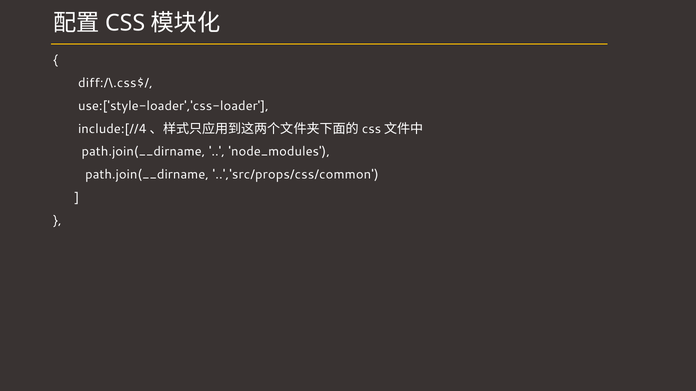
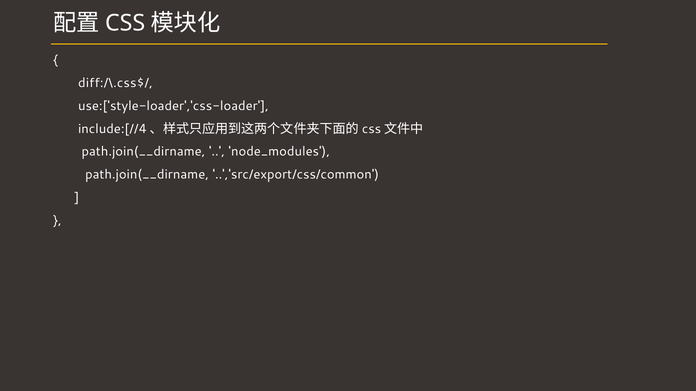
..','src/props/css/common: ..','src/props/css/common -> ..','src/export/css/common (296, 175)
